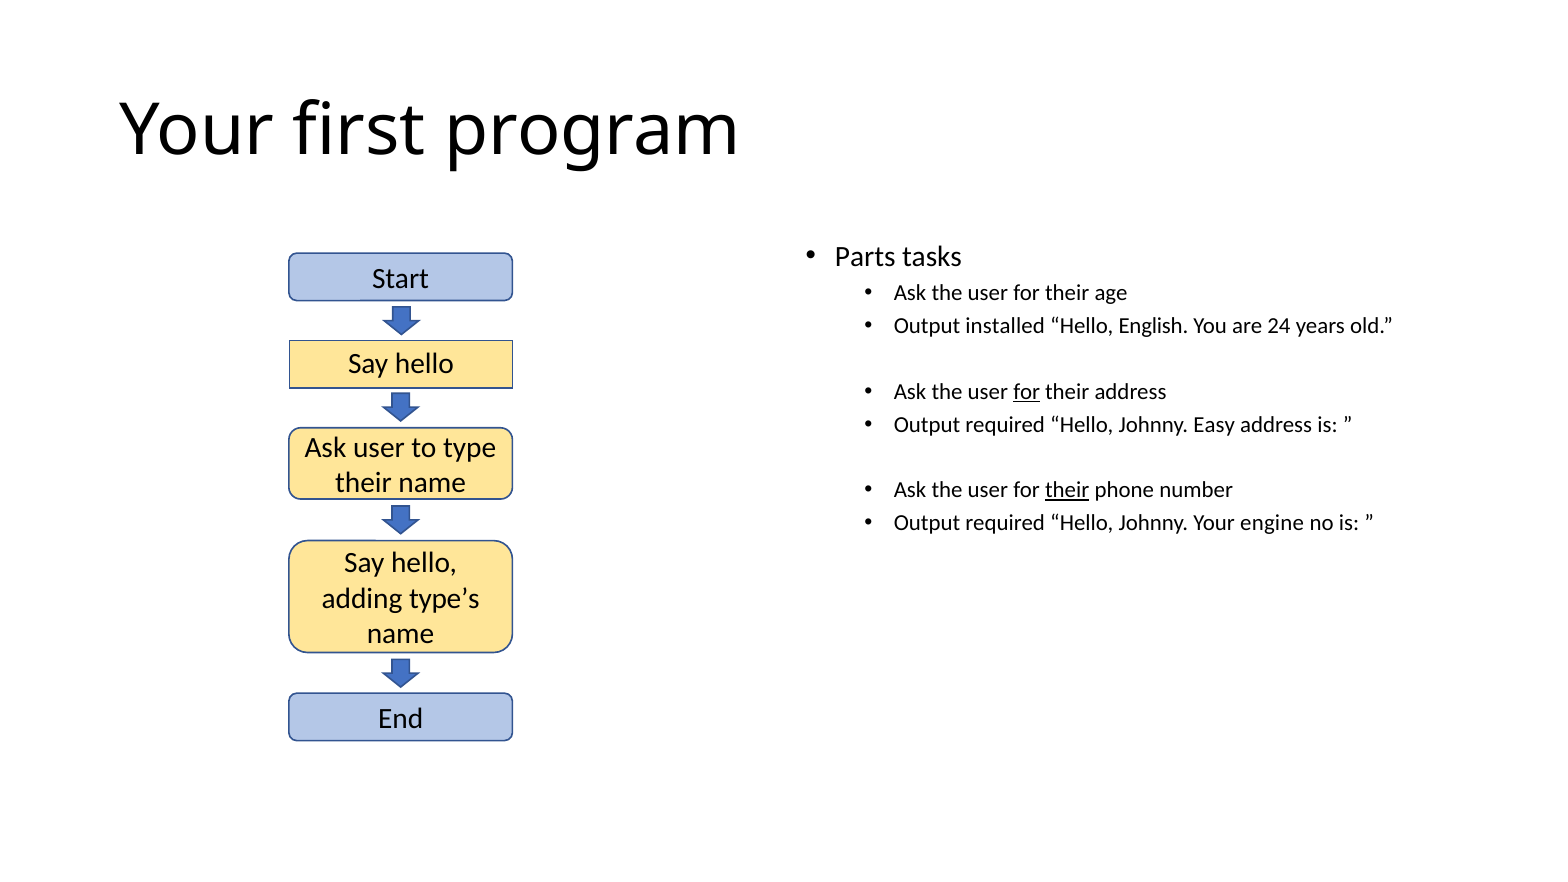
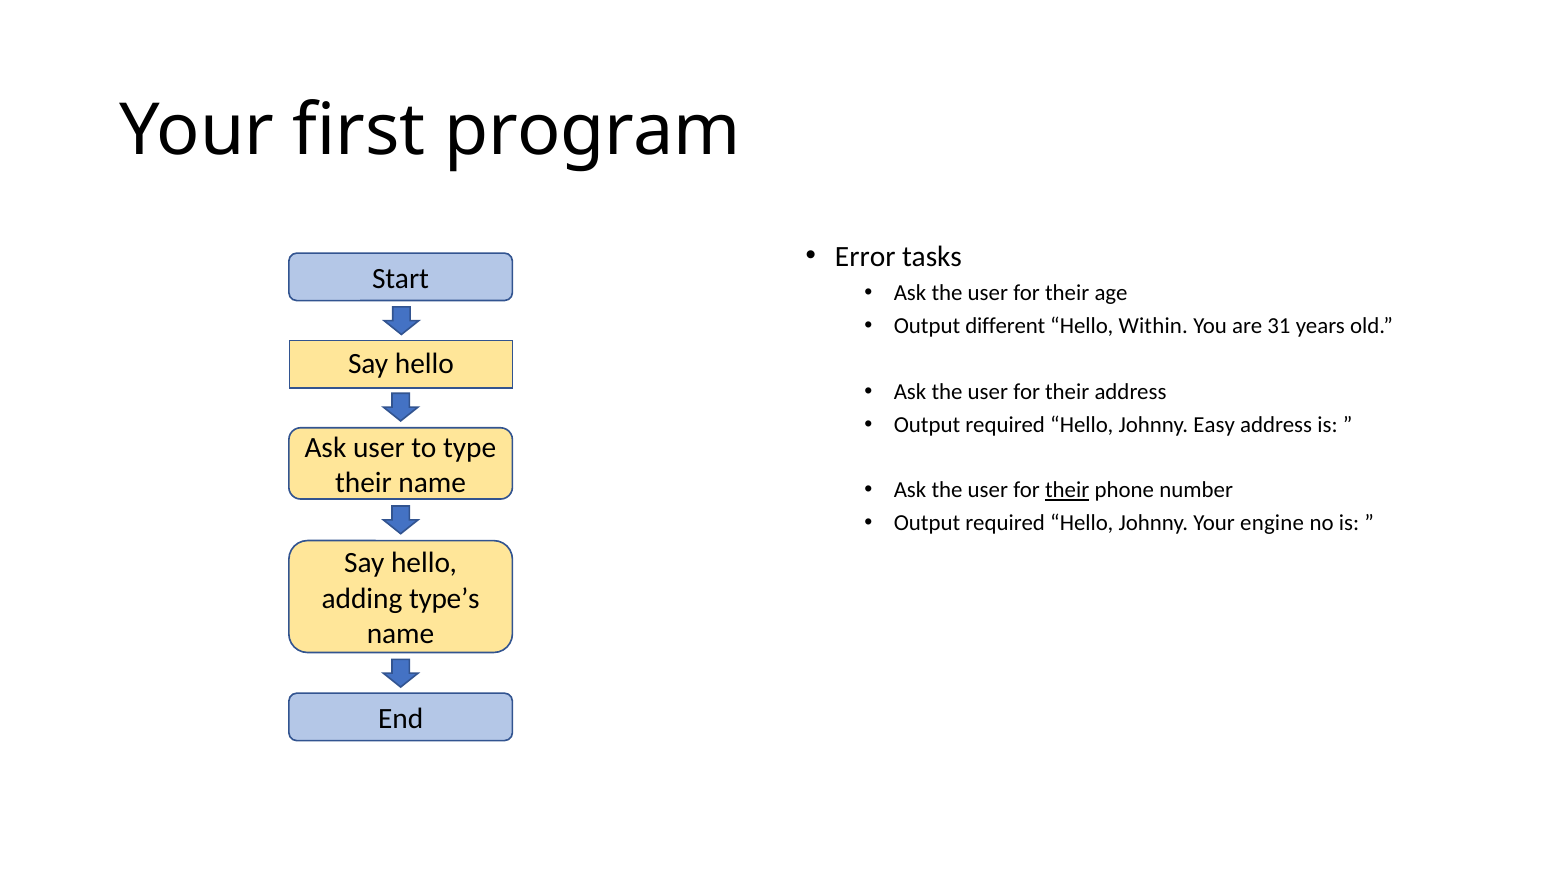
Parts: Parts -> Error (865, 256)
installed: installed -> different (1005, 326)
English: English -> Within (1153, 326)
24: 24 -> 31 (1279, 326)
for underline: present -> none (1027, 392)
